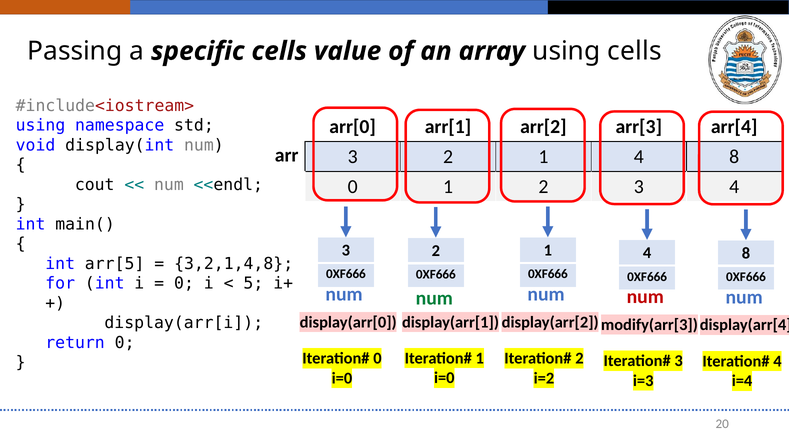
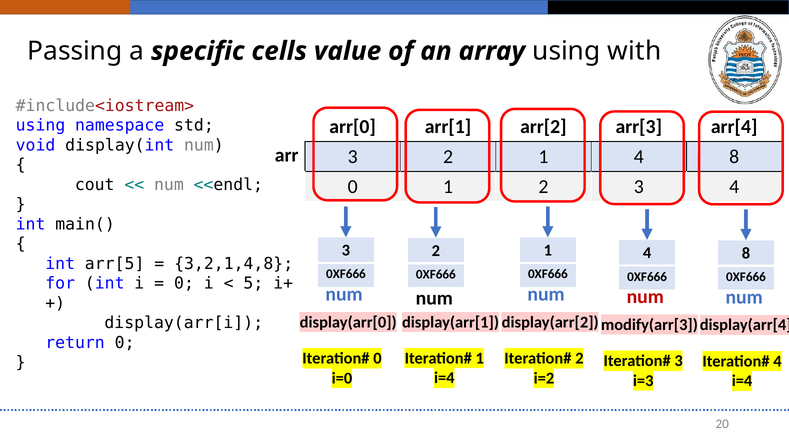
using cells: cells -> with (634, 51)
num colour: green -> black (434, 298)
i=0: i=0 -> i=4 (444, 378)
